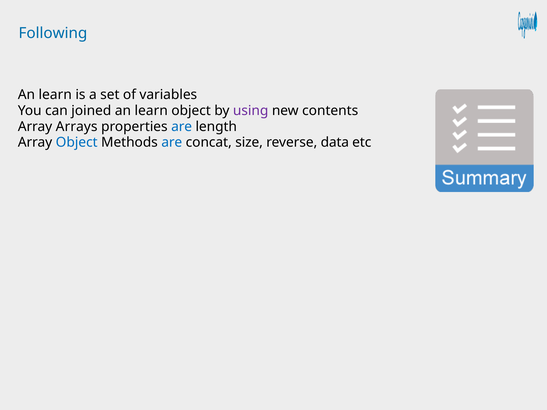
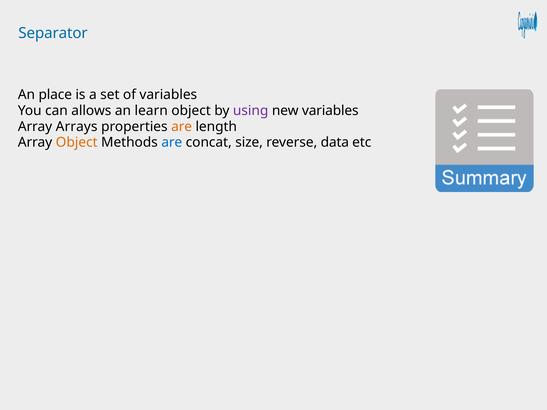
Following: Following -> Separator (53, 33)
learn: learn -> place (55, 95)
joined: joined -> allows (91, 111)
new contents: contents -> variables (330, 111)
are colour: blue -> orange (182, 127)
Object colour: blue -> orange (77, 143)
